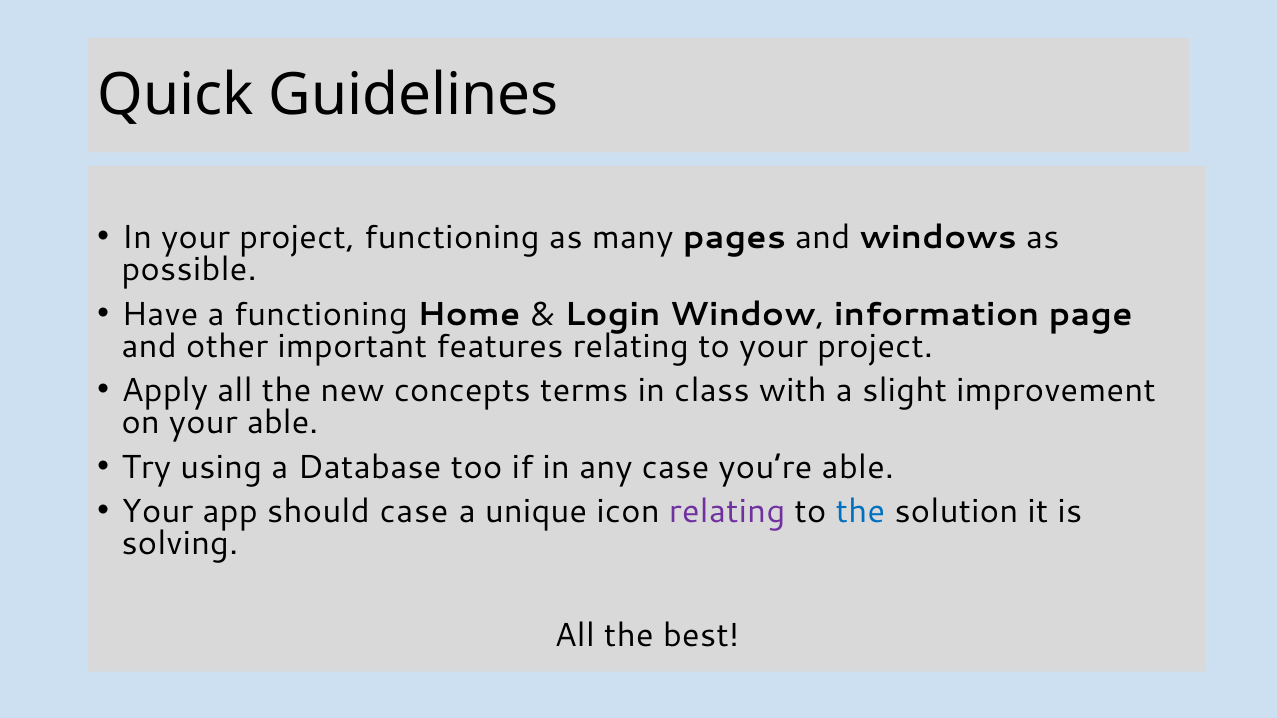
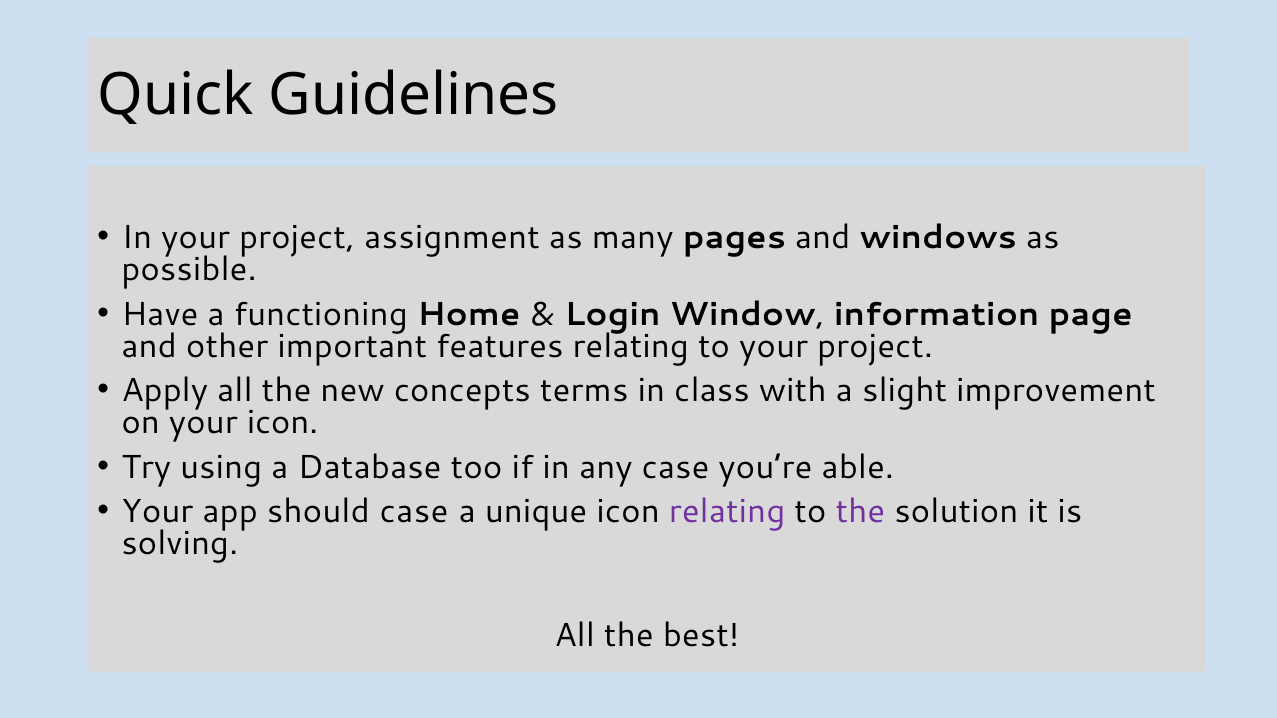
project functioning: functioning -> assignment (452, 238)
your able: able -> icon (283, 423)
the colour: blue -> purple (860, 512)
